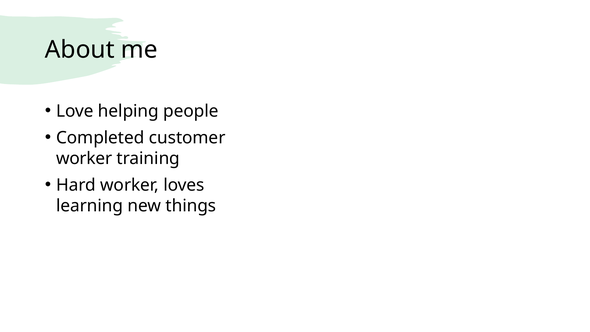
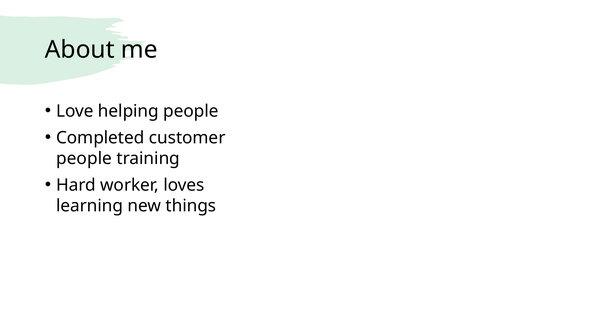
worker: worker -> people (84, 158)
